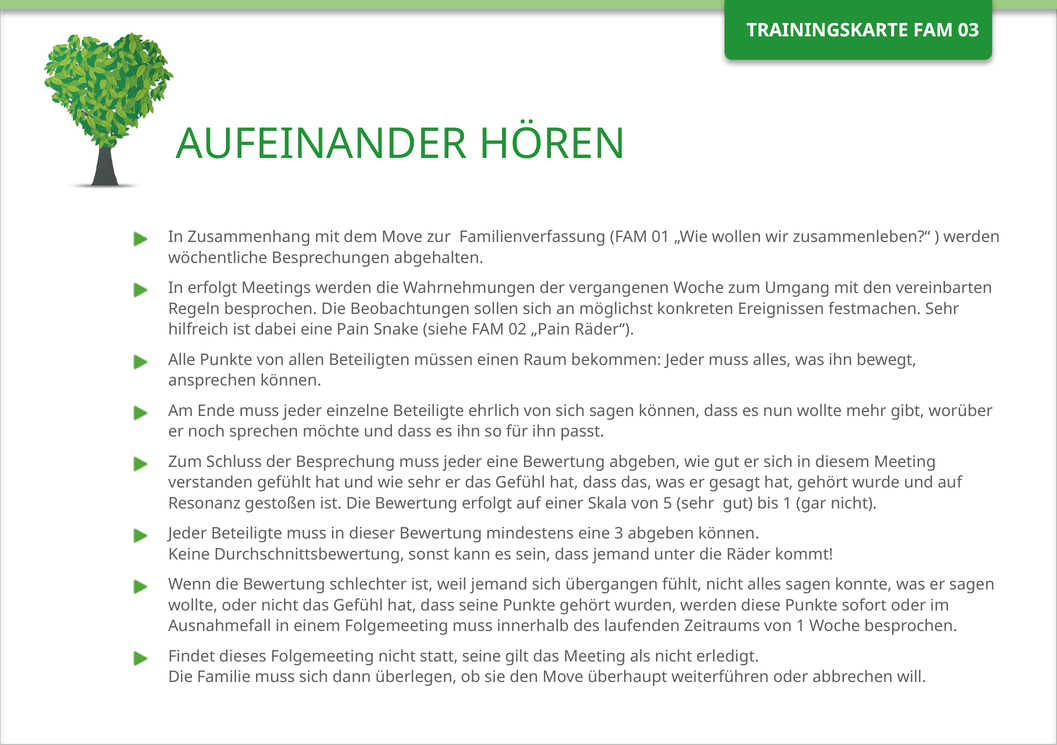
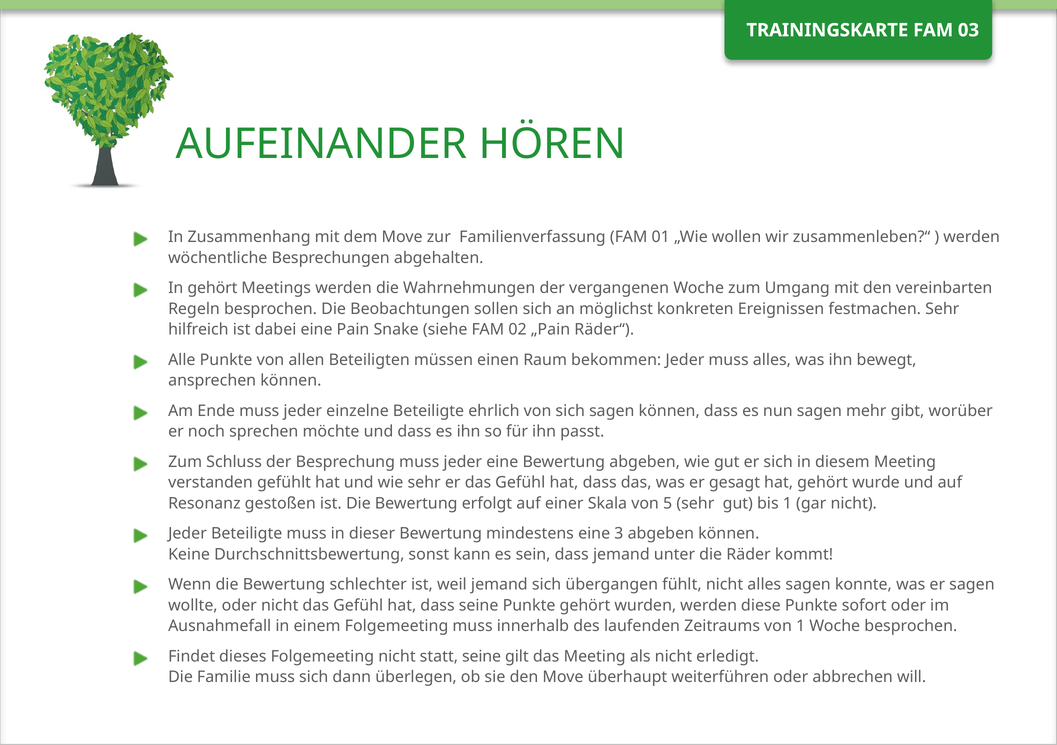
In erfolgt: erfolgt -> gehört (212, 288)
nun wollte: wollte -> sagen (819, 411)
